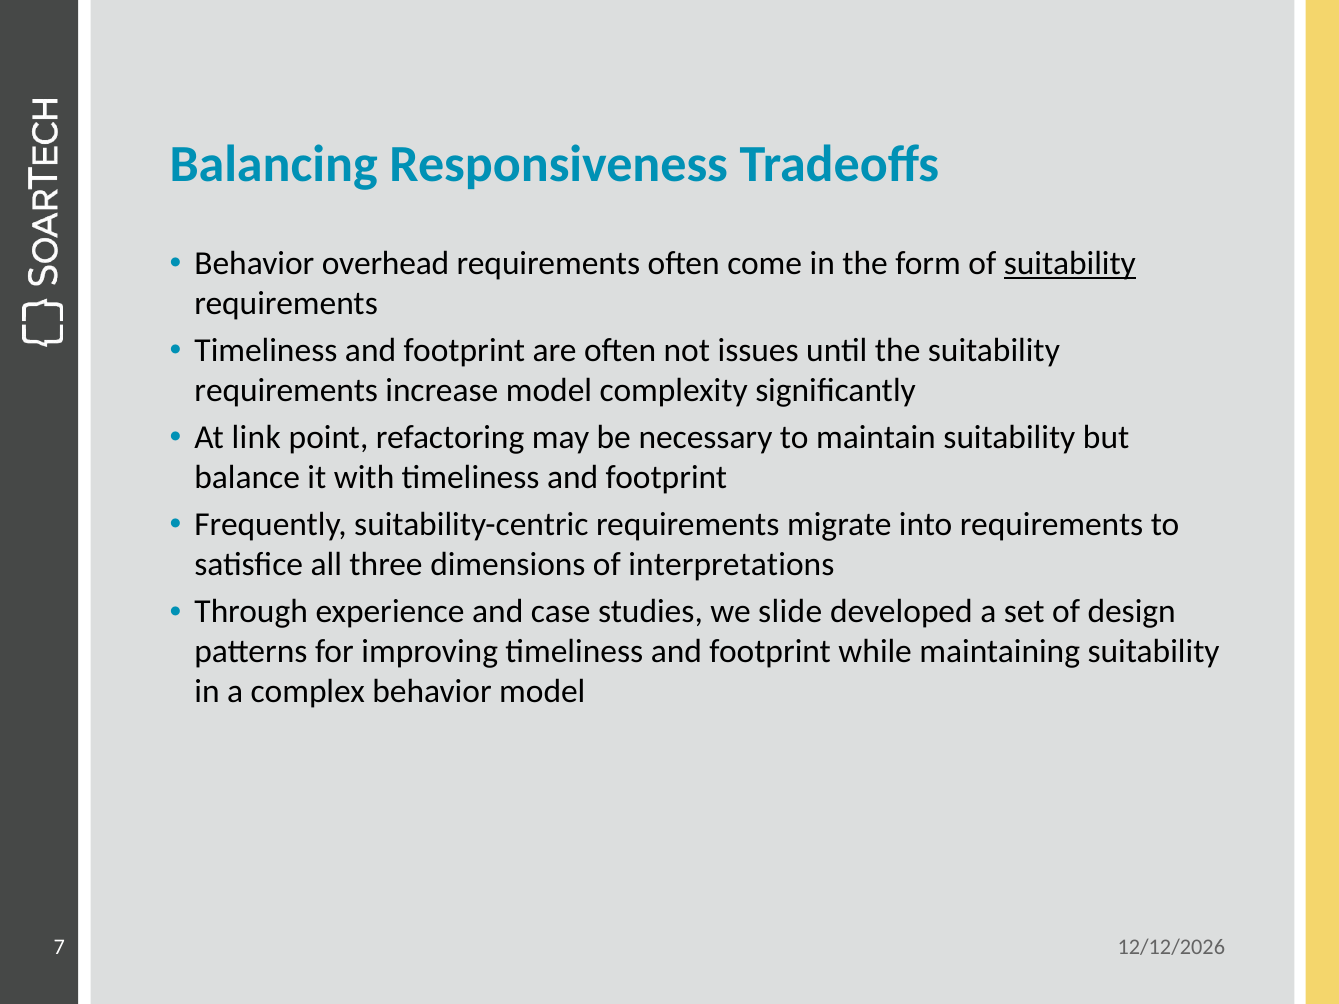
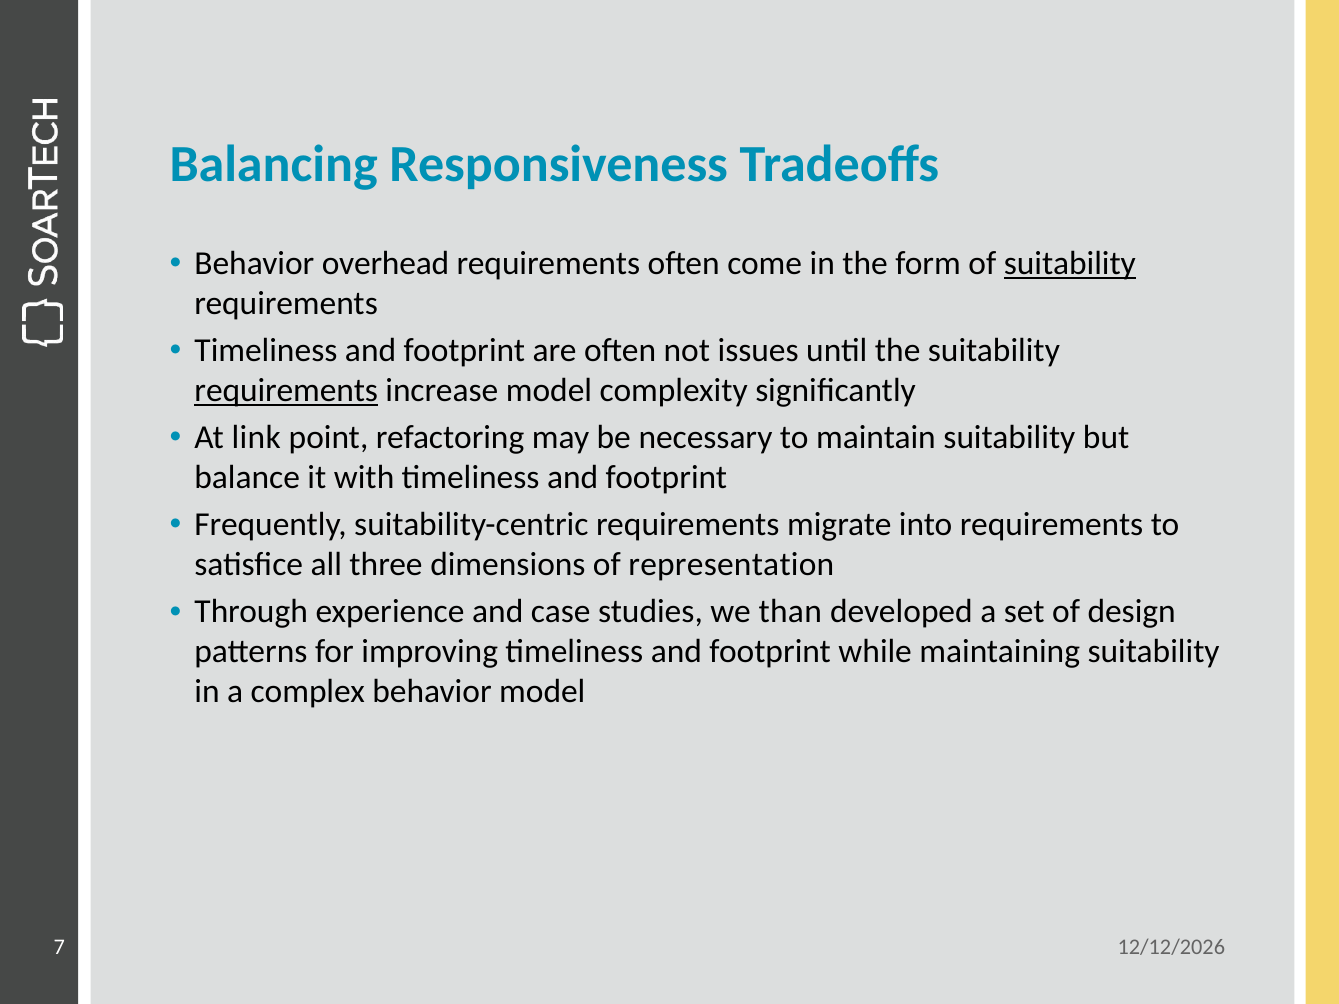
requirements underline: none -> present (286, 391)
interpretations: interpretations -> representation (731, 565)
slide: slide -> than (790, 612)
